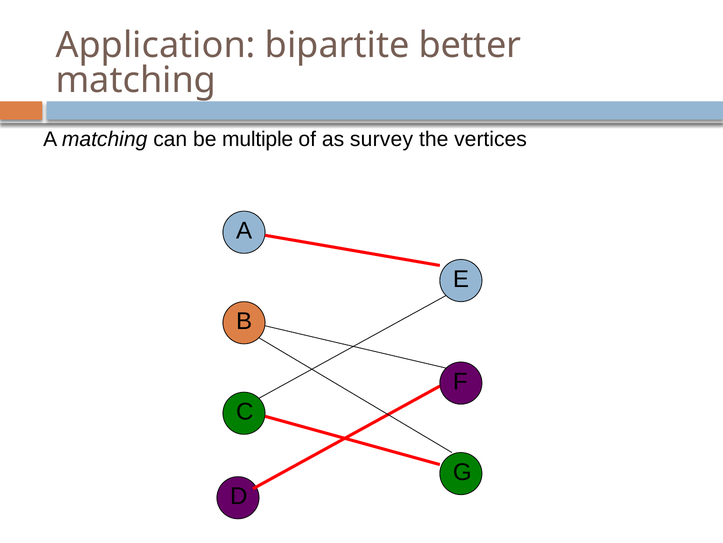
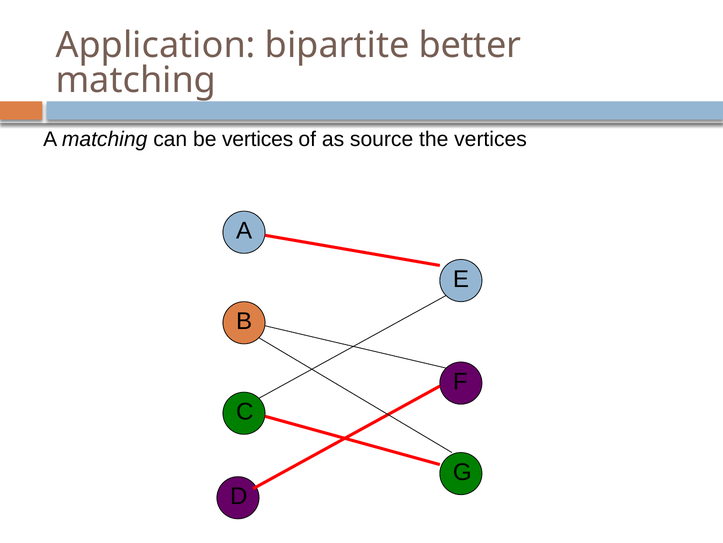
be multiple: multiple -> vertices (258, 139)
survey: survey -> source (382, 139)
